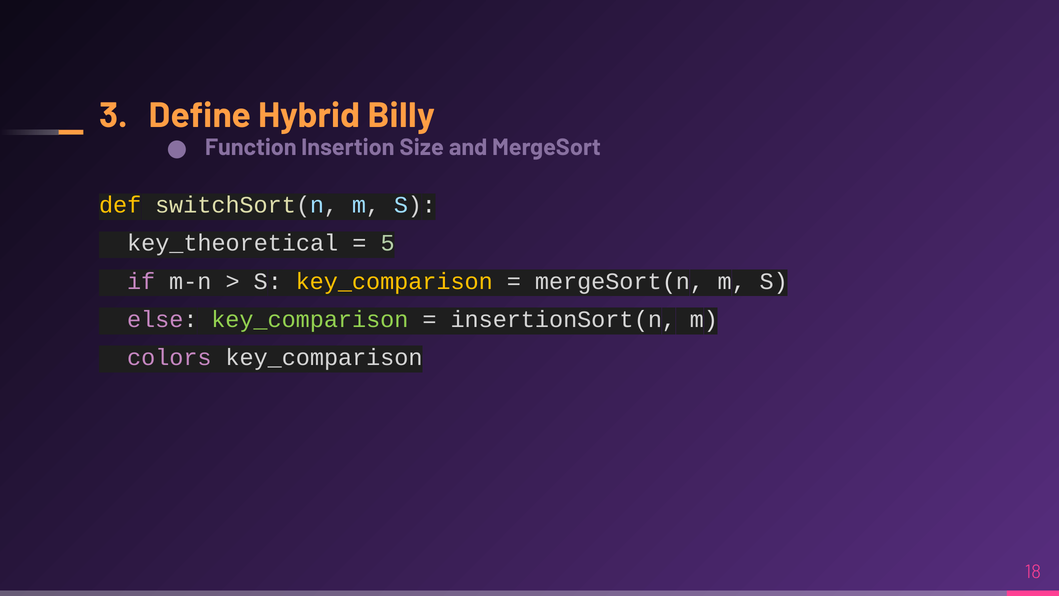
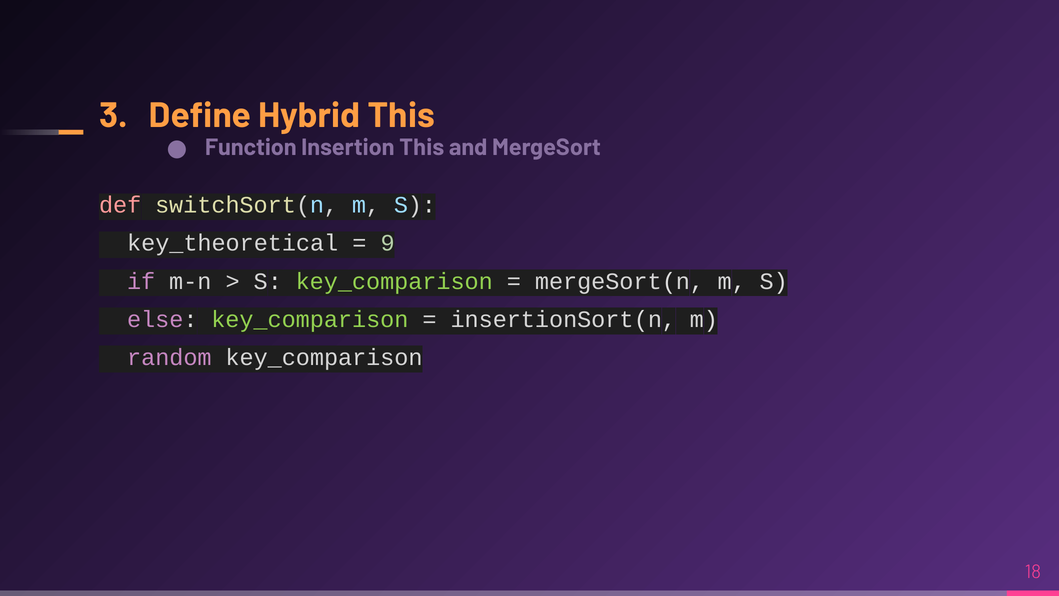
Hybrid Billy: Billy -> This (401, 116)
Insertion Size: Size -> This (422, 147)
def colour: yellow -> pink (120, 205)
5: 5 -> 9 (388, 243)
key_comparison colour: yellow -> light green (394, 281)
colors: colors -> random (169, 357)
